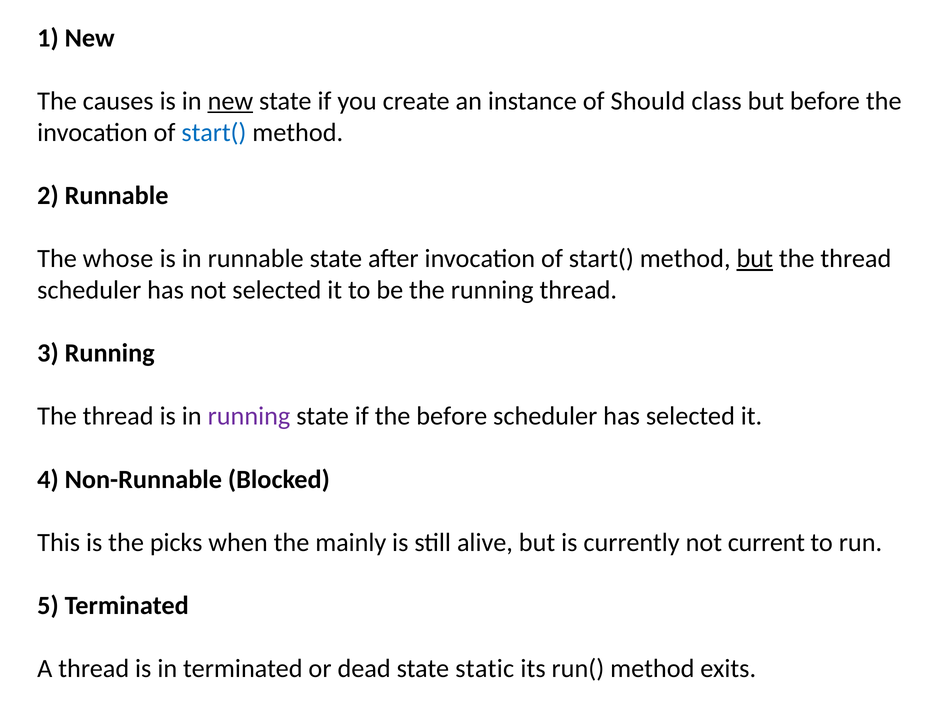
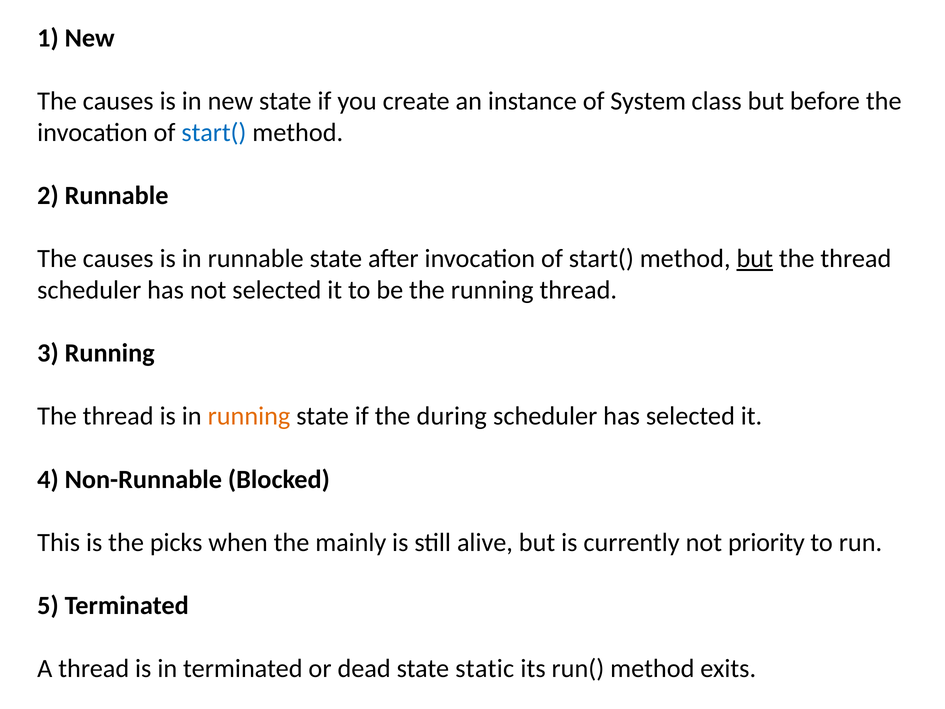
new underline: present -> none (230, 101)
Should: Should -> System (648, 101)
whose: whose -> causes (118, 259)
running colour: purple -> orange (249, 416)
the before: before -> during (452, 416)
current: current -> priority (766, 542)
